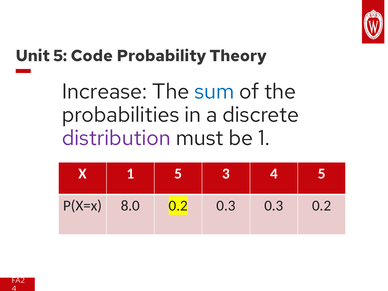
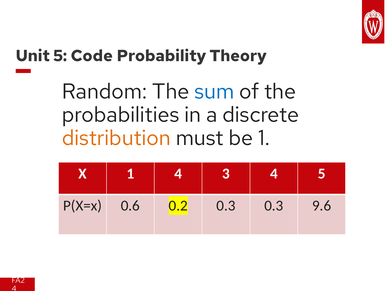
Increase: Increase -> Random (105, 92)
distribution colour: purple -> orange (116, 138)
1 5: 5 -> 4 (178, 174)
8.0: 8.0 -> 0.6 (130, 206)
0.3 0.2: 0.2 -> 9.6 (322, 206)
